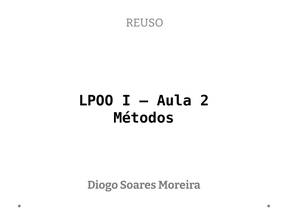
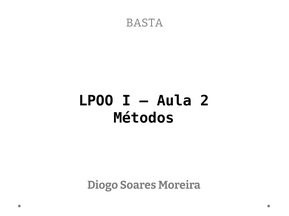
REUSO: REUSO -> BASTA (144, 23)
